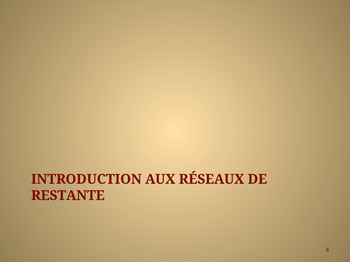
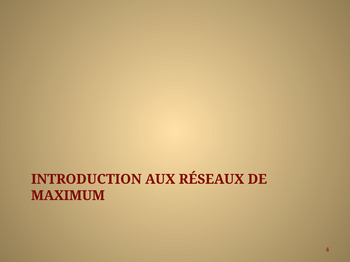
RESTANTE: RESTANTE -> MAXIMUM (68, 196)
